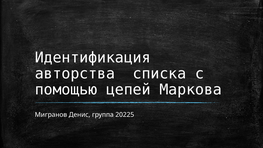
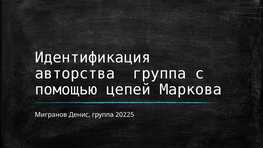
авторства списка: списка -> группа (159, 74)
